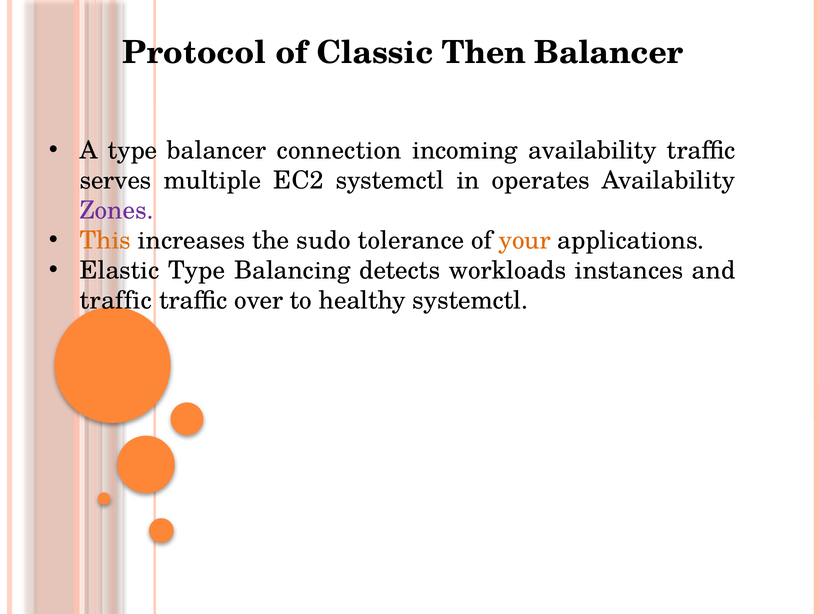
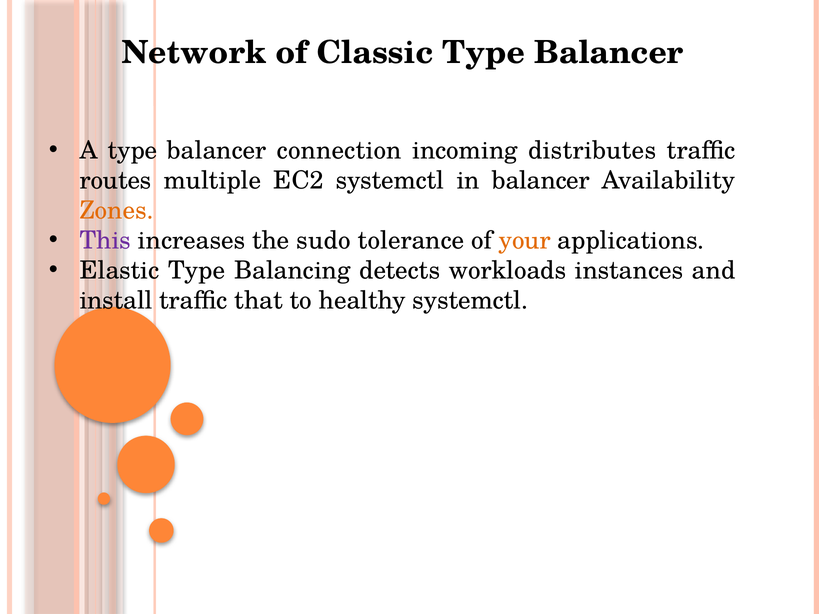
Protocol: Protocol -> Network (194, 53)
Classic Then: Then -> Type (484, 53)
incoming availability: availability -> distributes (592, 150)
serves: serves -> routes (116, 180)
in operates: operates -> balancer (541, 180)
Zones colour: purple -> orange (117, 211)
This colour: orange -> purple (105, 241)
traffic: traffic -> install (116, 301)
over: over -> that (259, 301)
